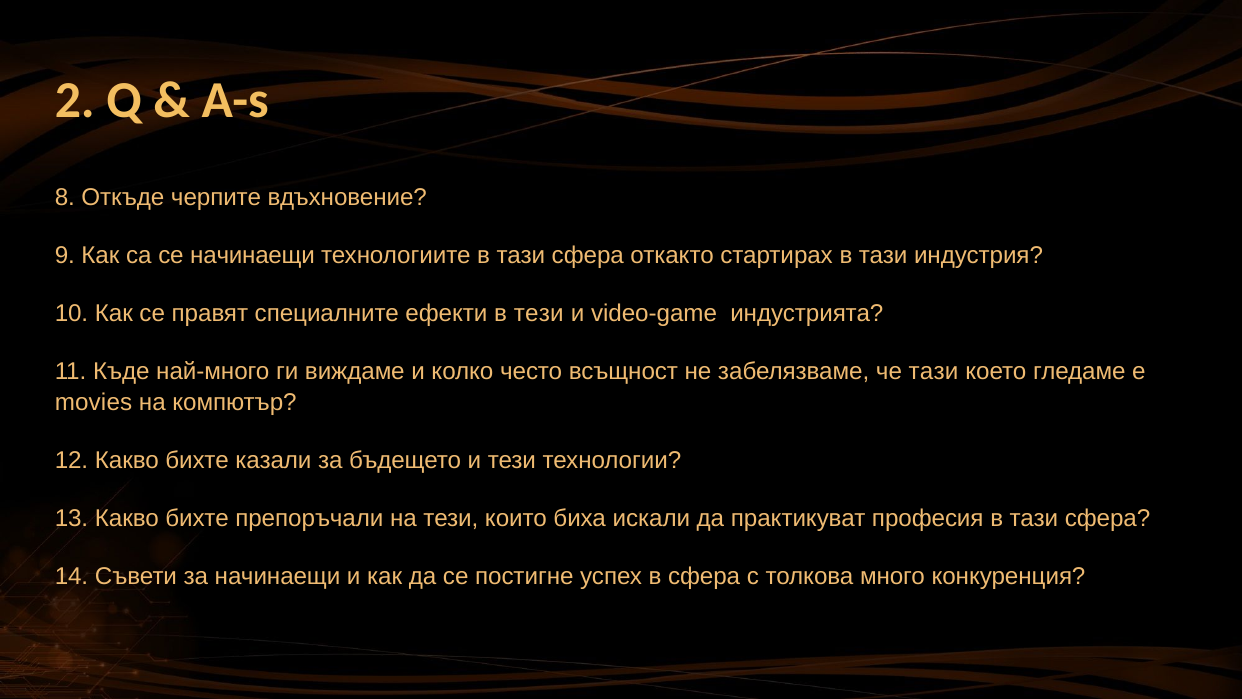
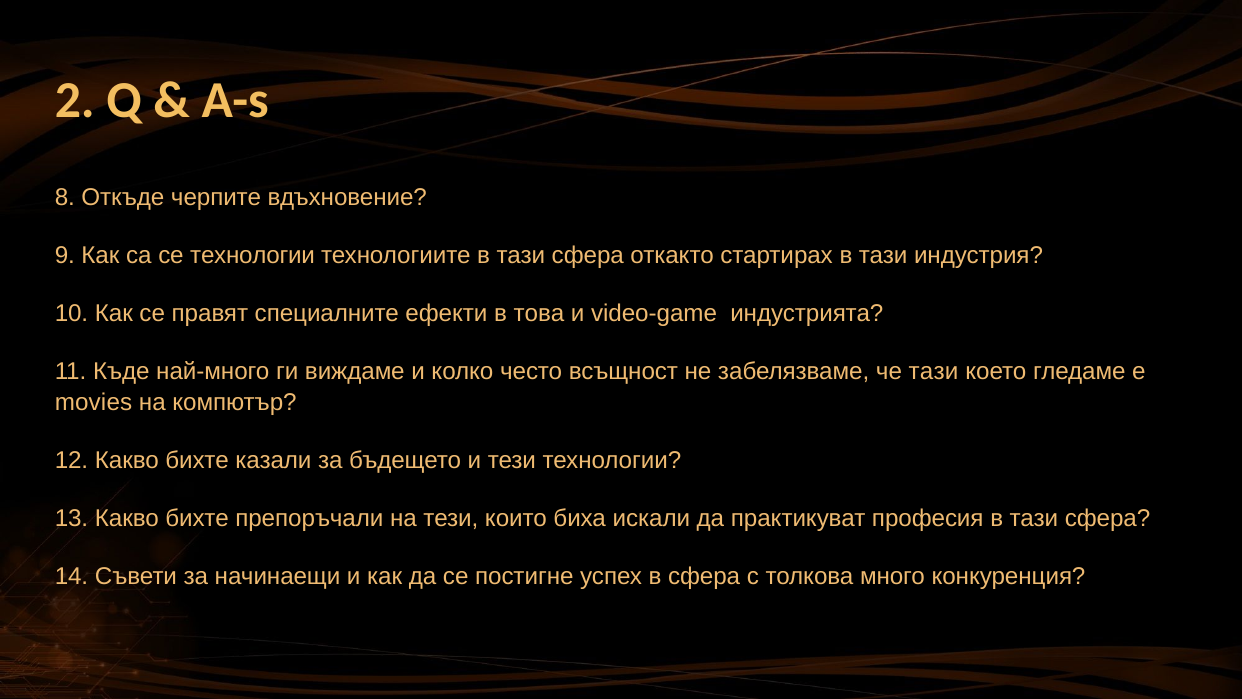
се начинаещи: начинаещи -> технологии (253, 256)
в тези: тези -> това (539, 314)
